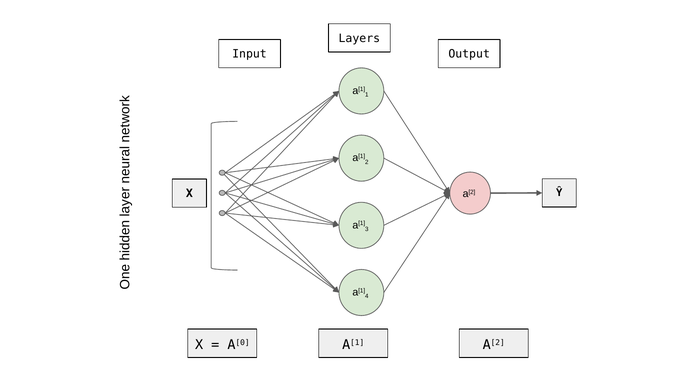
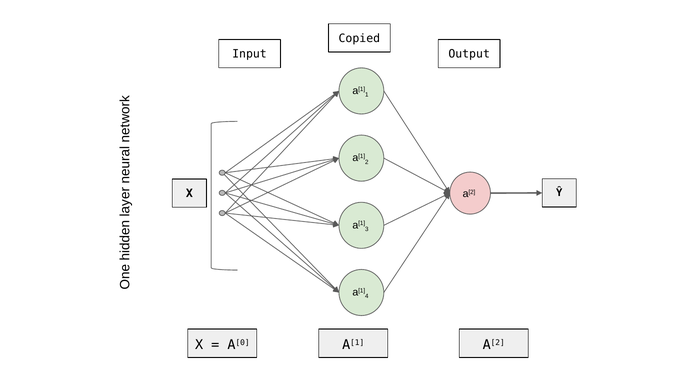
Layers: Layers -> Copied (359, 38)
